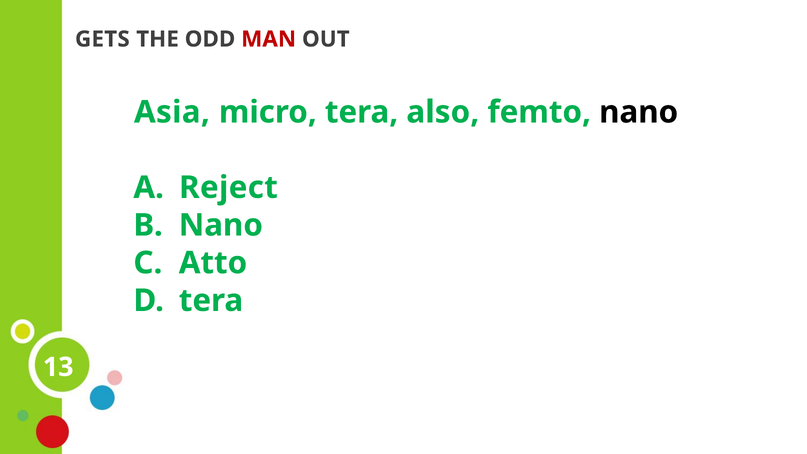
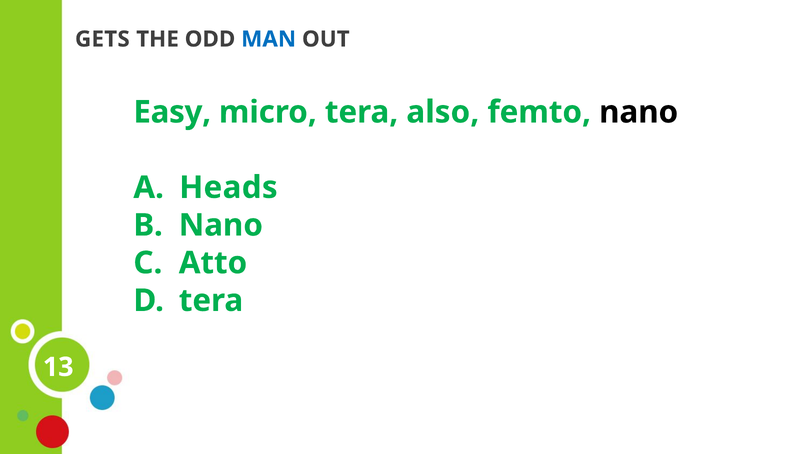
MAN colour: red -> blue (269, 39)
Asia: Asia -> Easy (172, 112)
Reject: Reject -> Heads (228, 188)
